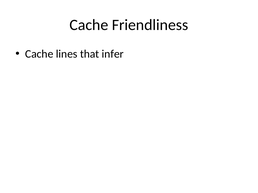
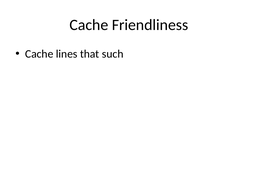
infer: infer -> such (113, 54)
